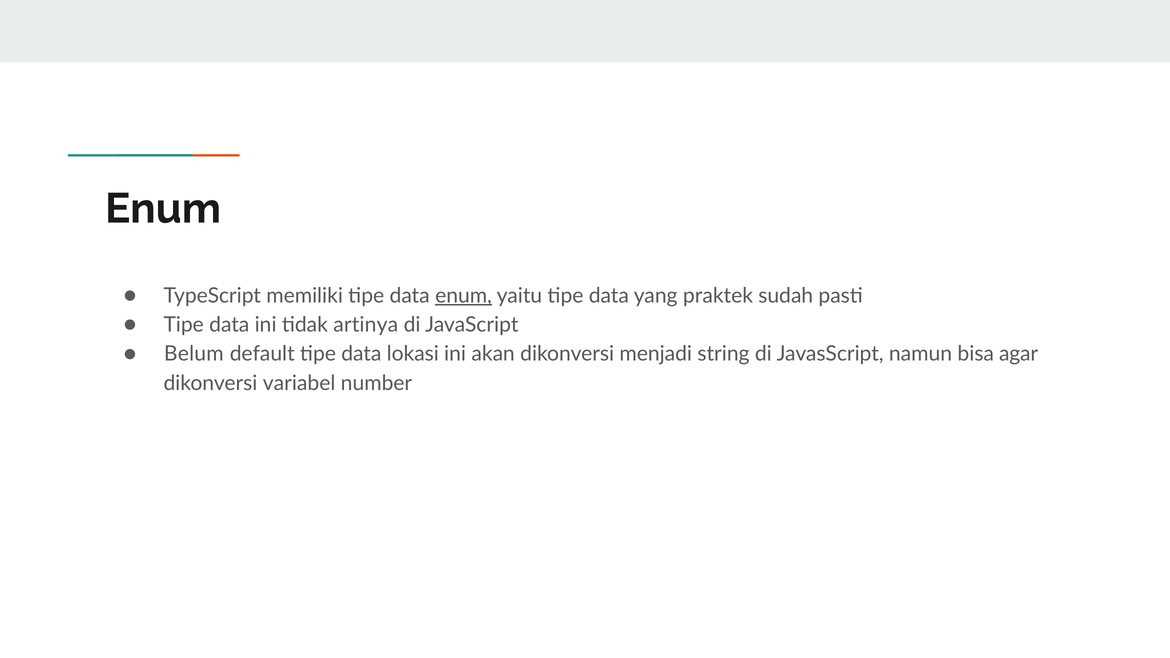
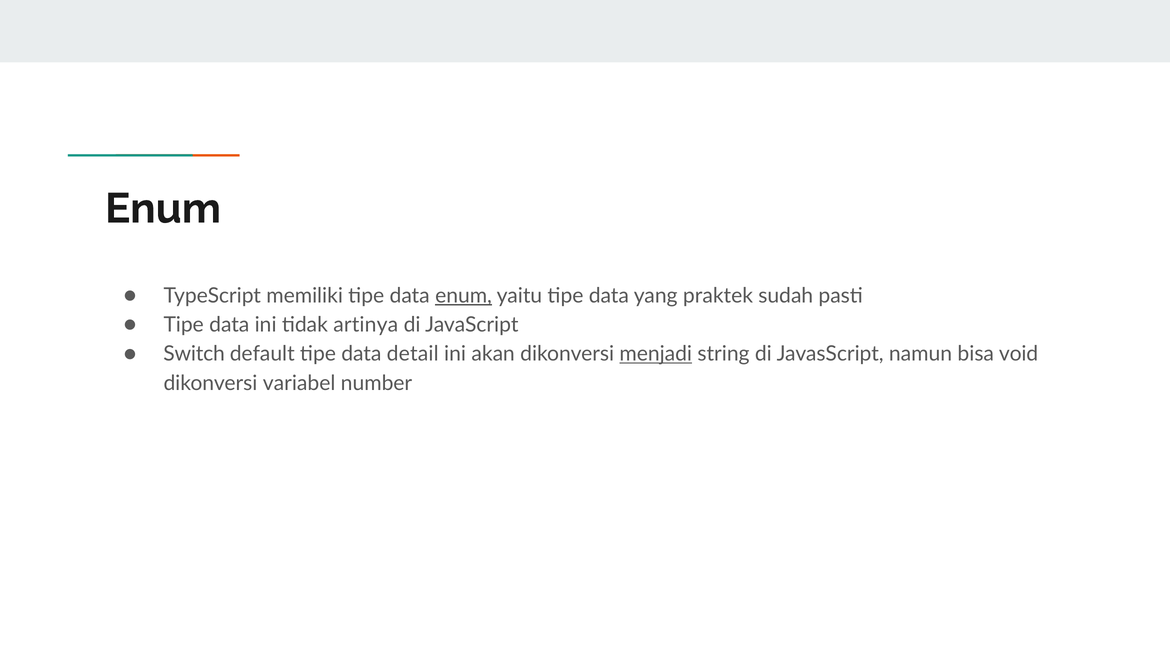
Belum: Belum -> Switch (194, 354)
lokasi: lokasi -> detail (413, 354)
menjadi underline: none -> present (656, 354)
agar: agar -> void (1019, 354)
